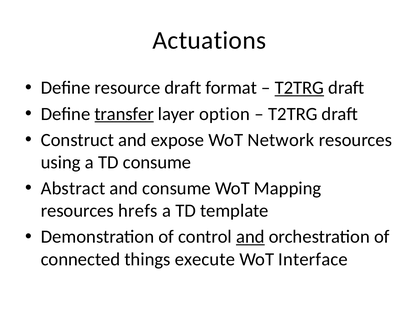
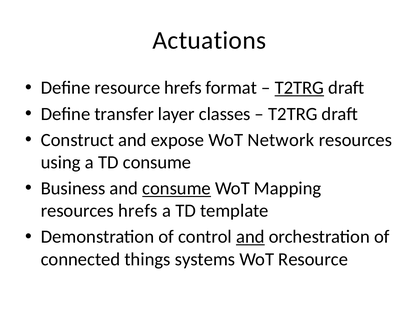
resource draft: draft -> hrefs (183, 88)
transfer underline: present -> none (124, 114)
option: option -> classes (225, 114)
Abstract: Abstract -> Business (73, 189)
consume underline: none -> present (177, 189)
execute: execute -> systems (205, 259)
WoT Interface: Interface -> Resource (313, 259)
